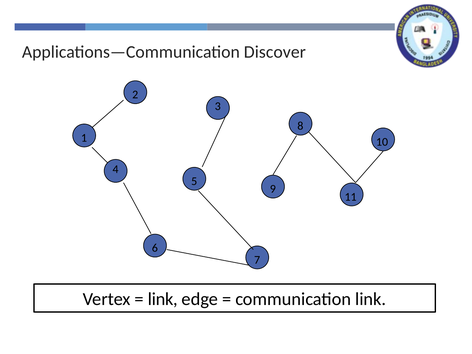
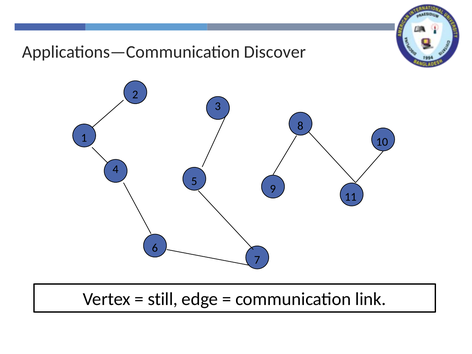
link: link -> still (163, 299)
